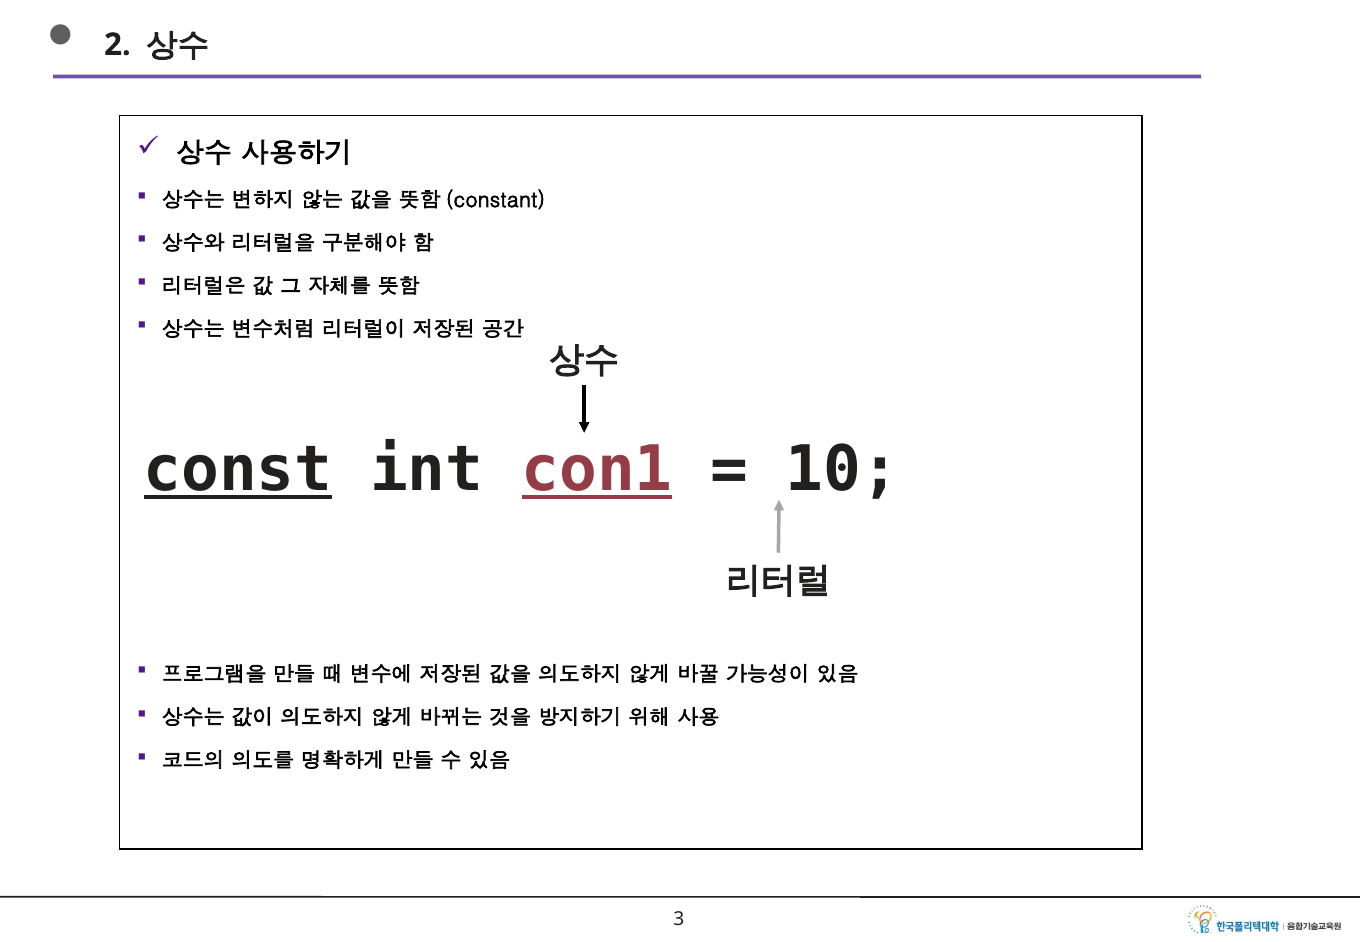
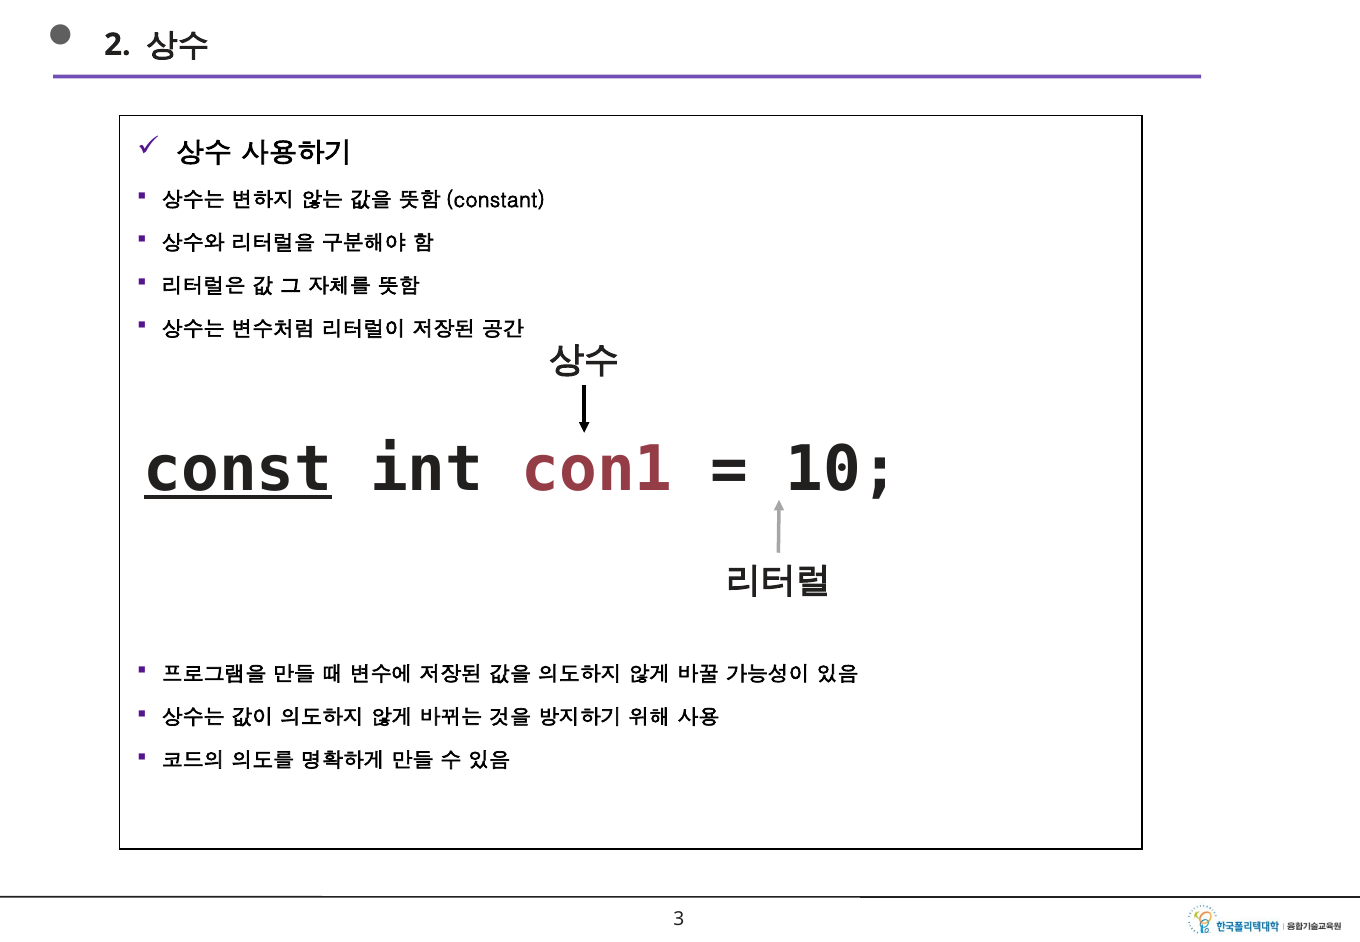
con1 underline: present -> none (597, 470)
